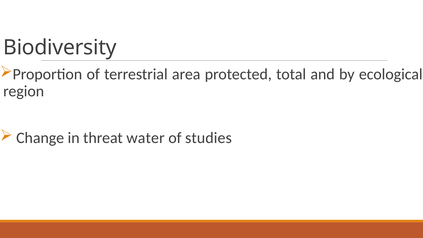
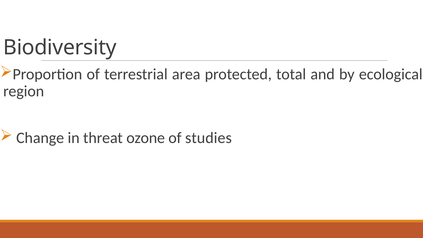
water: water -> ozone (146, 138)
